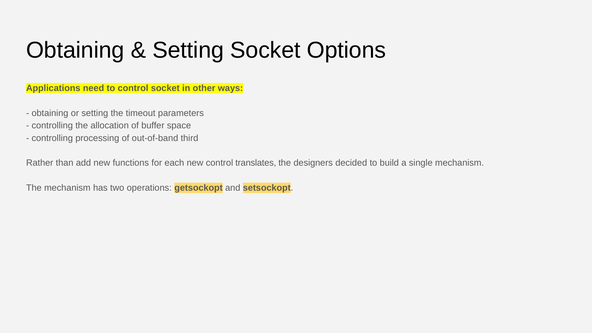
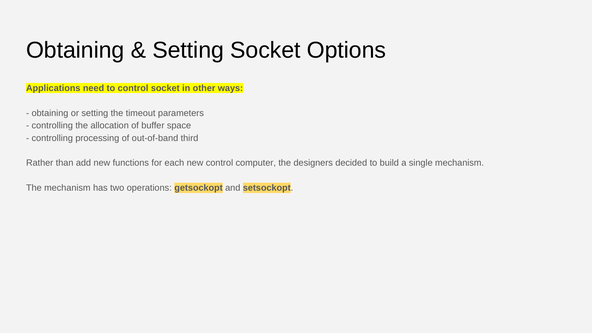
translates: translates -> computer (256, 163)
